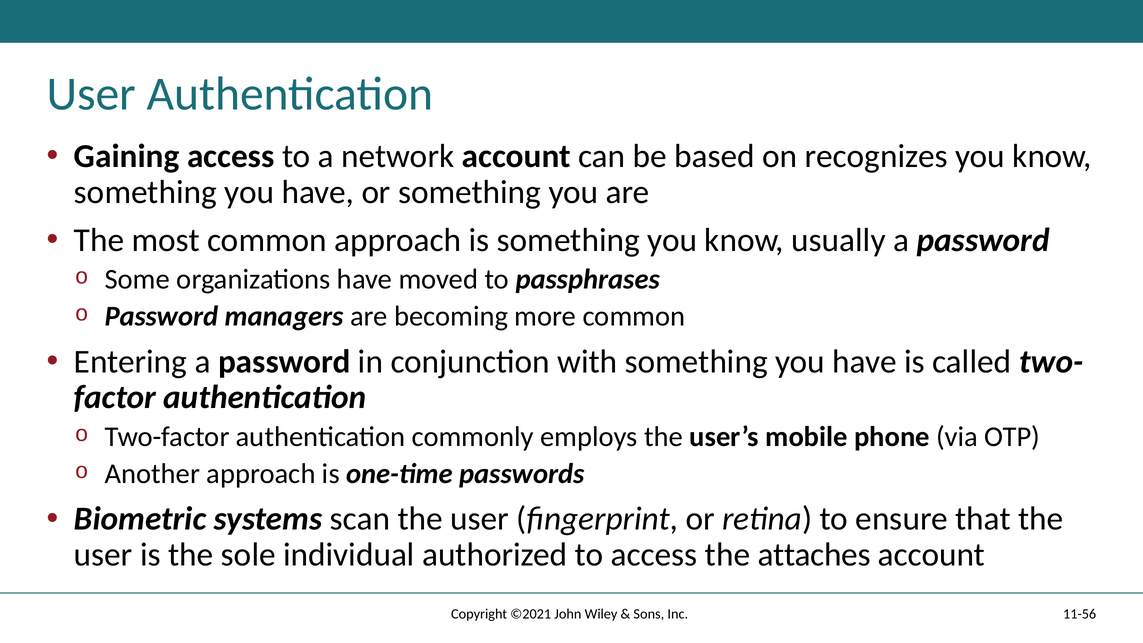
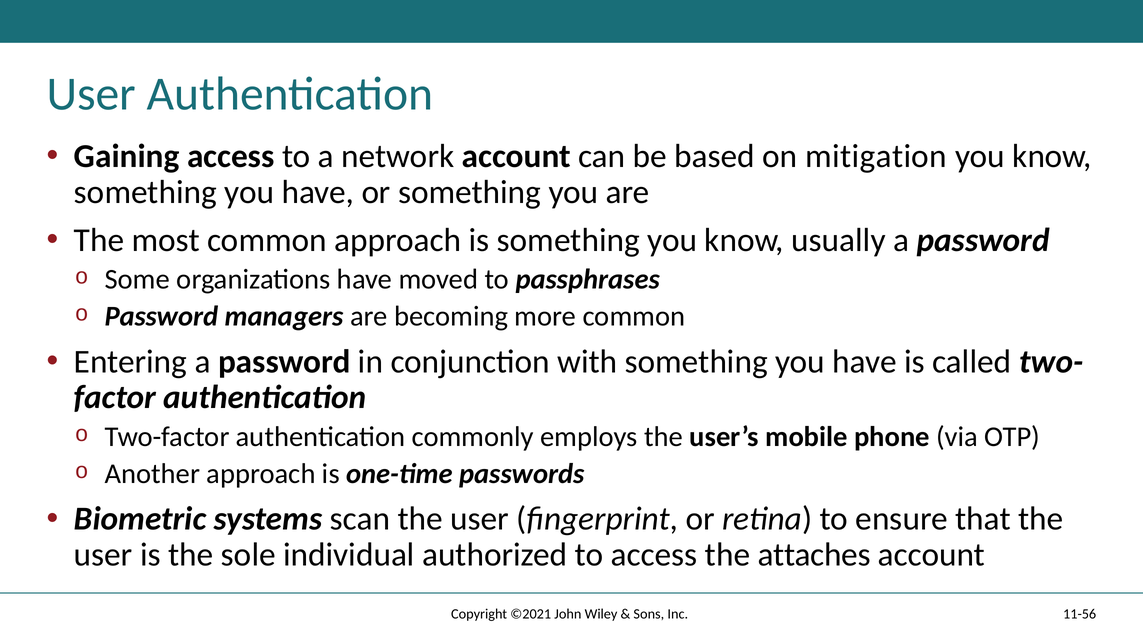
recognizes: recognizes -> mitigation (876, 156)
